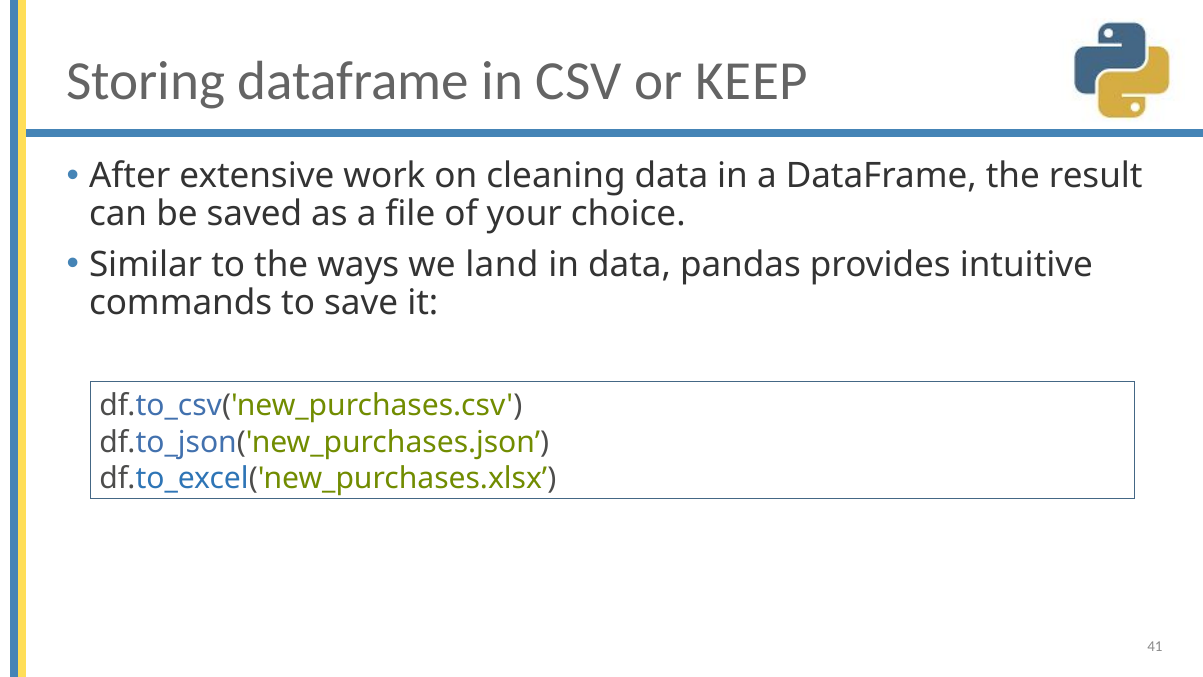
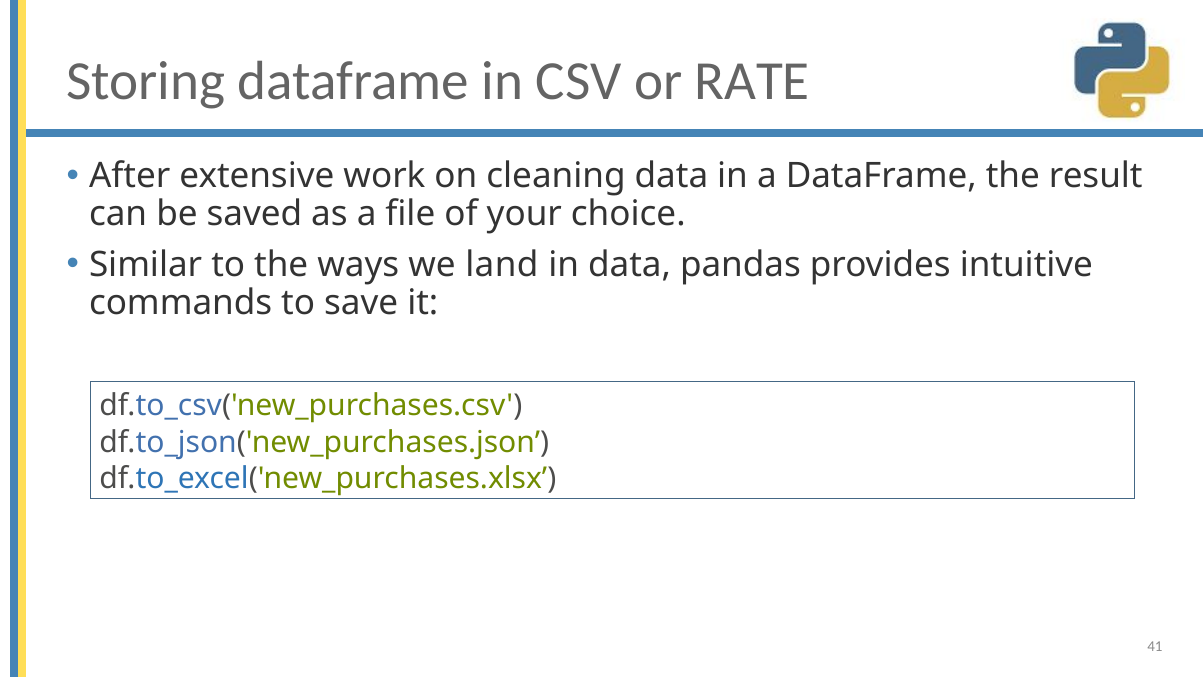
KEEP: KEEP -> RATE (752, 81)
